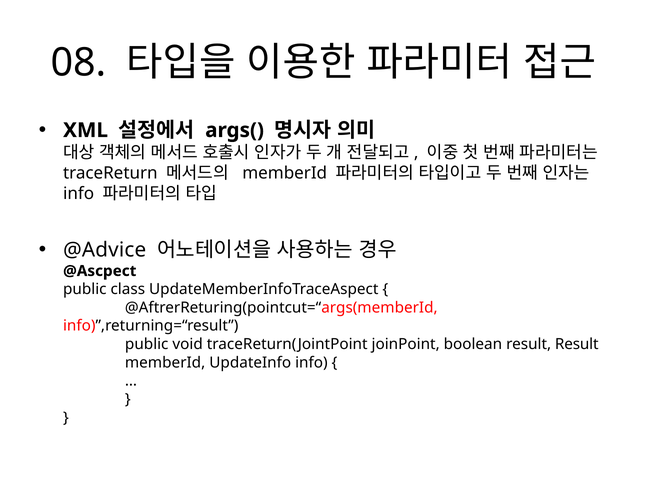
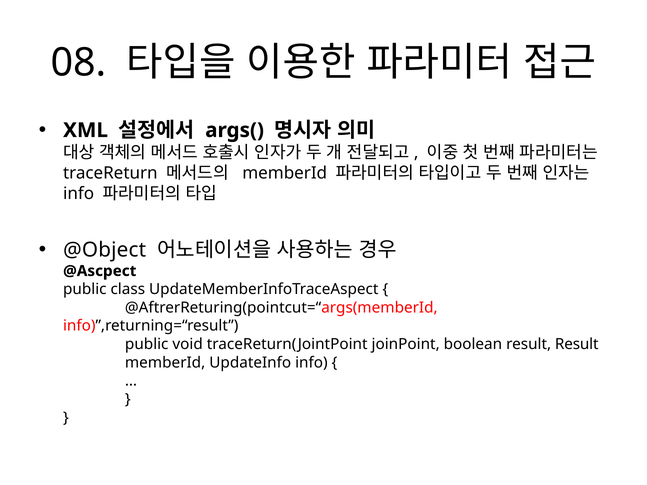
@Advice: @Advice -> @Object (105, 250)
